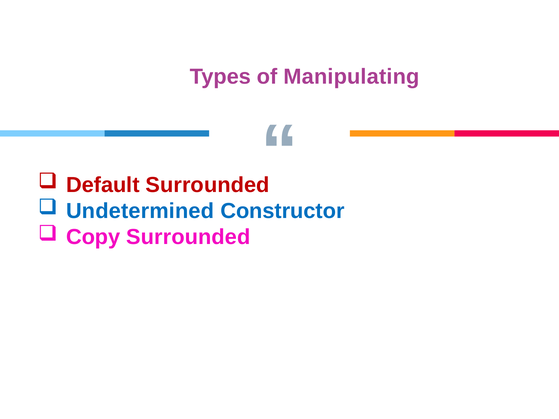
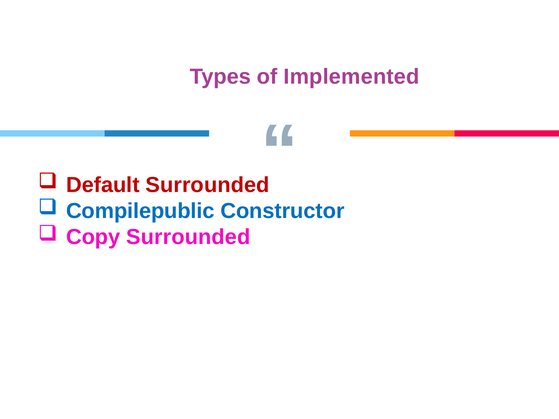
Manipulating: Manipulating -> Implemented (351, 77)
Undetermined: Undetermined -> Compilepublic (140, 211)
